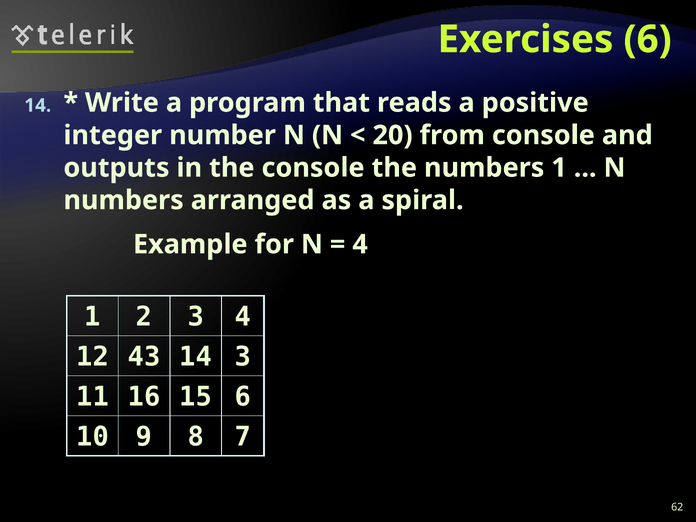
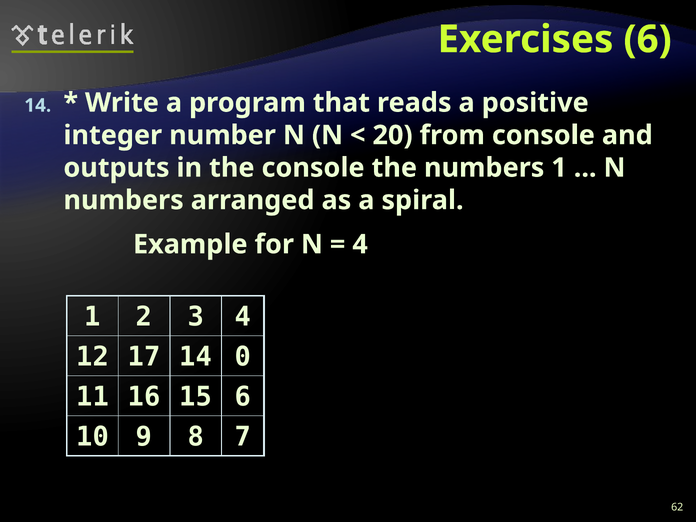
43: 43 -> 17 (144, 357)
14 3: 3 -> 0 (243, 357)
